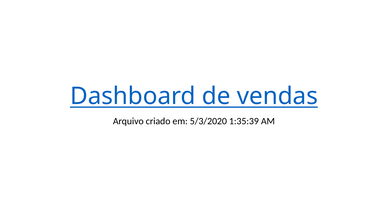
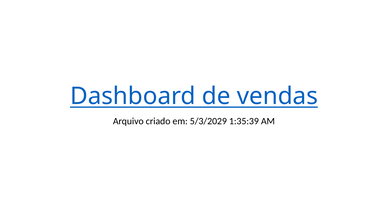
5/3/2020: 5/3/2020 -> 5/3/2029 (208, 121)
